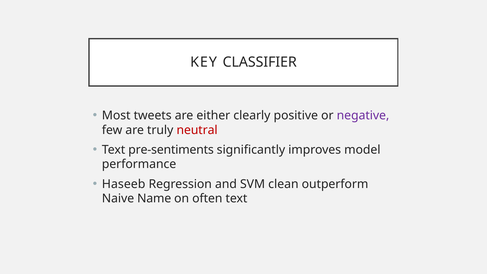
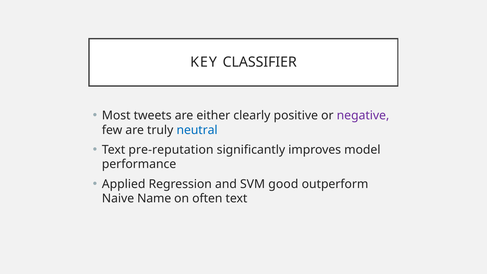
neutral colour: red -> blue (197, 130)
pre-sentiments: pre-sentiments -> pre-reputation (171, 150)
Haseeb: Haseeb -> Applied (124, 184)
clean: clean -> good (283, 184)
